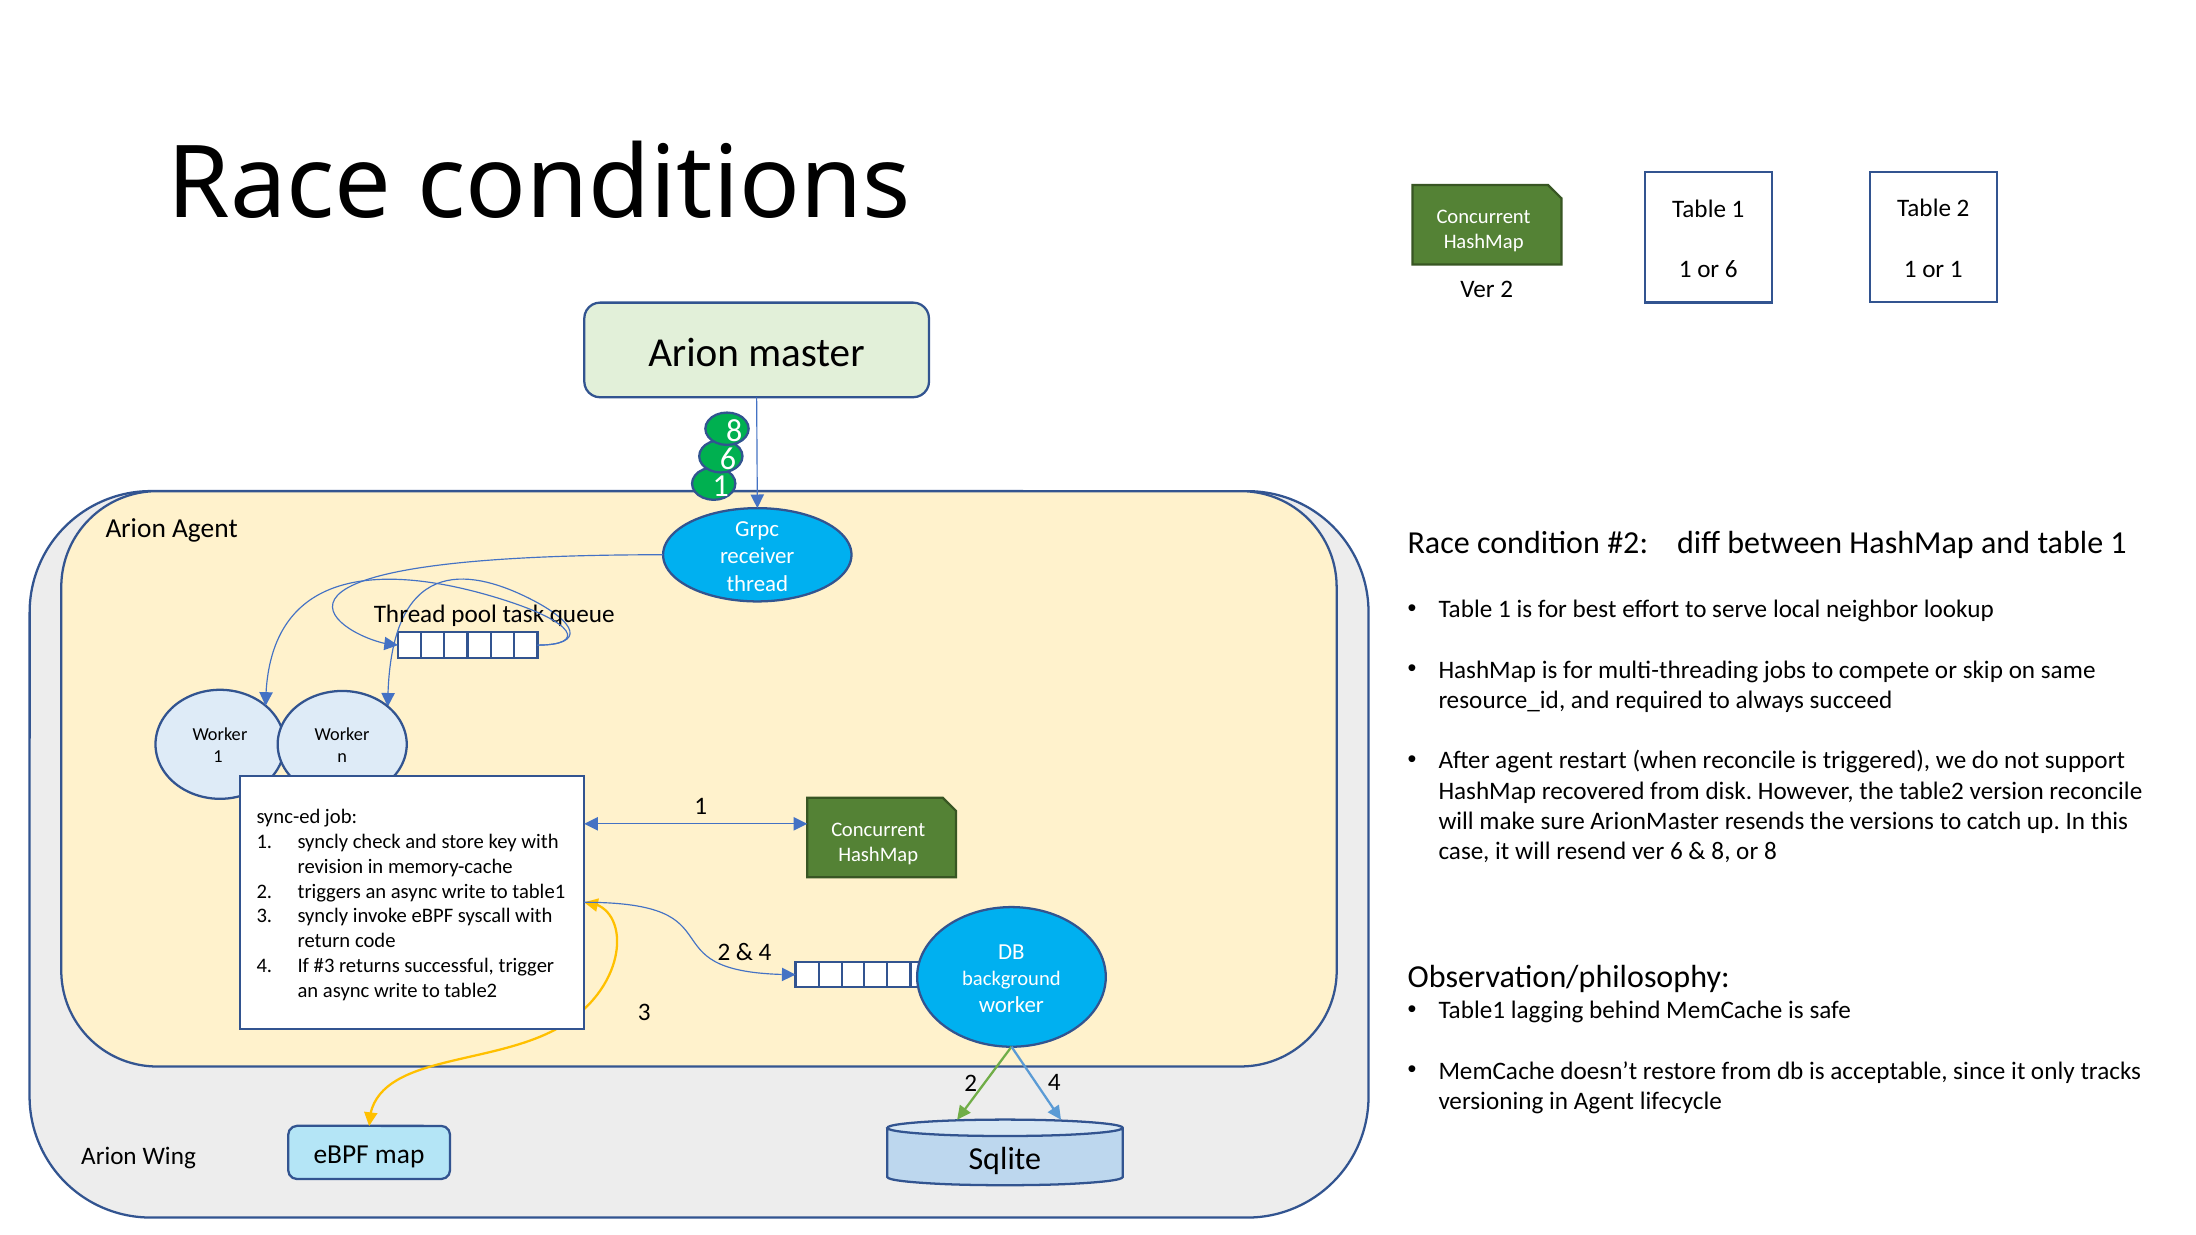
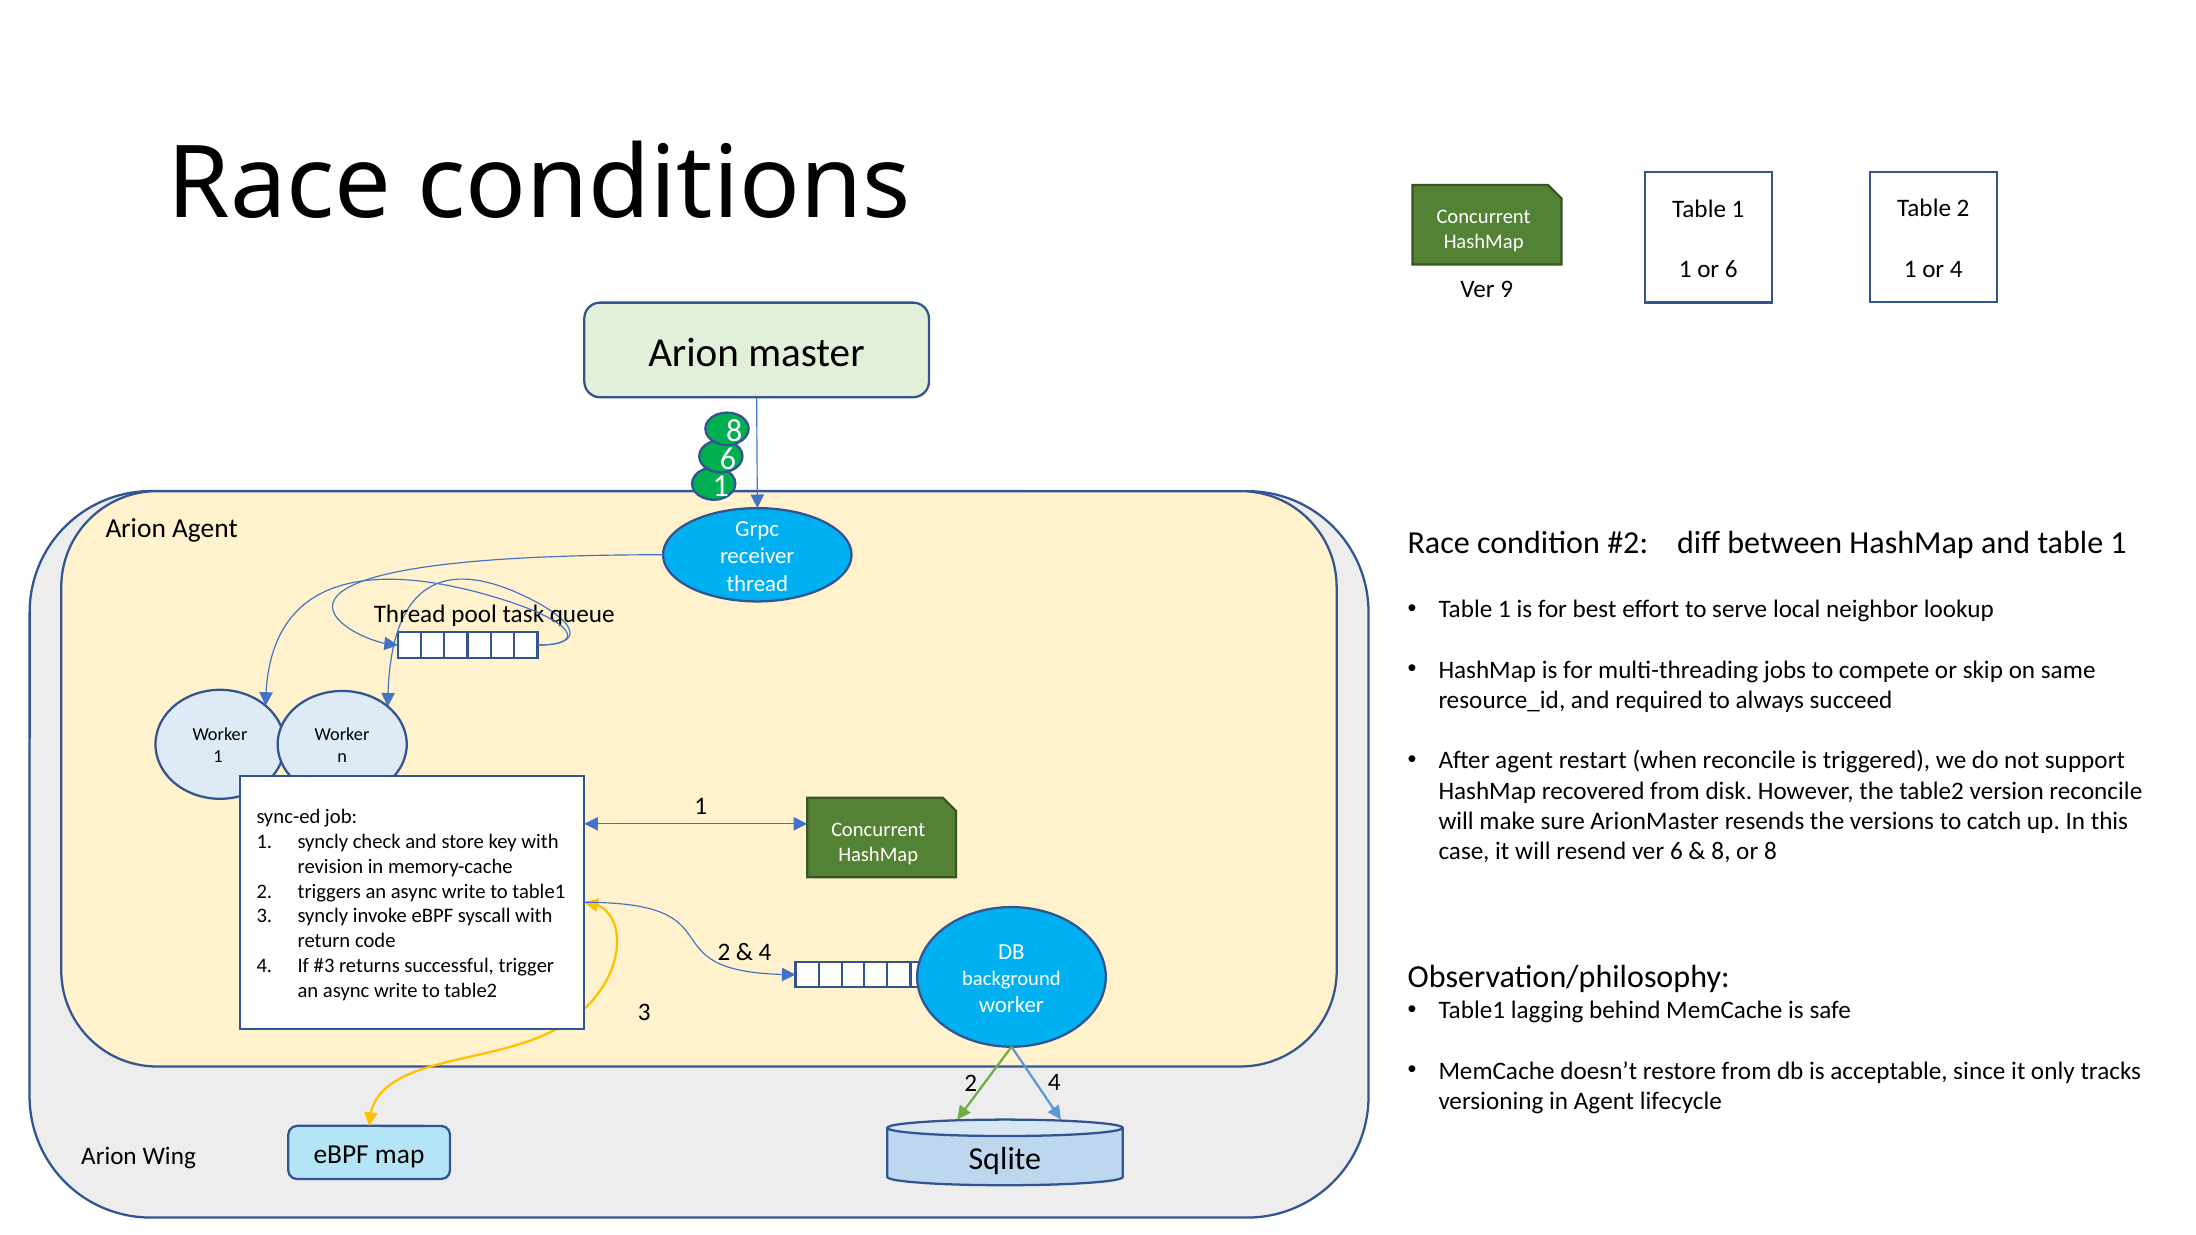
or 1: 1 -> 4 (1956, 269)
Ver 2: 2 -> 9 (1507, 290)
